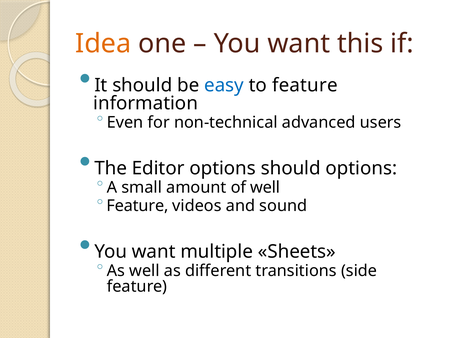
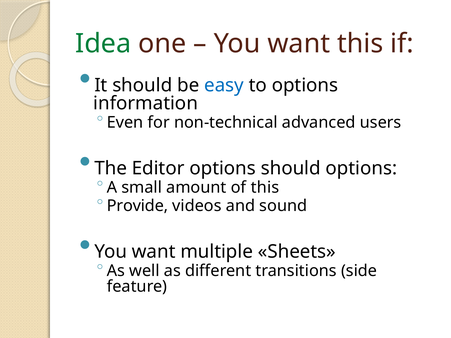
Idea colour: orange -> green (103, 44)
to feature: feature -> options (305, 85)
of well: well -> this (265, 188)
Feature: Feature -> Provide (138, 206)
